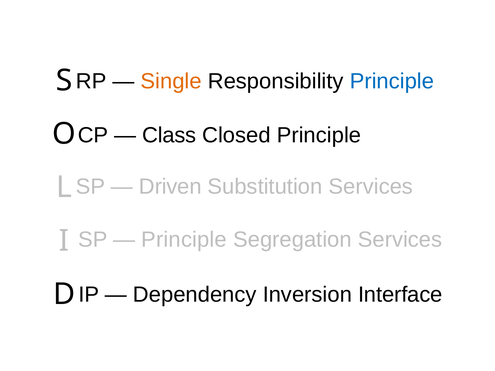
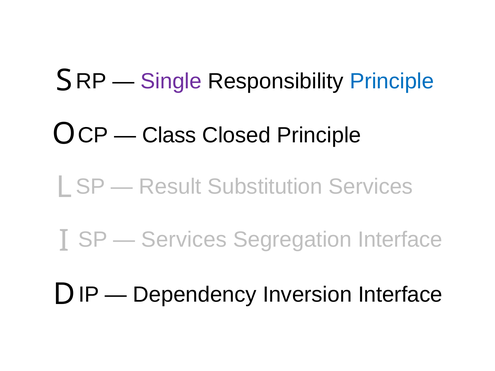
Single colour: orange -> purple (171, 81)
Driven: Driven -> Result (170, 187)
Principle: Principle -> Services (184, 240)
Segregation Services: Services -> Interface (400, 240)
